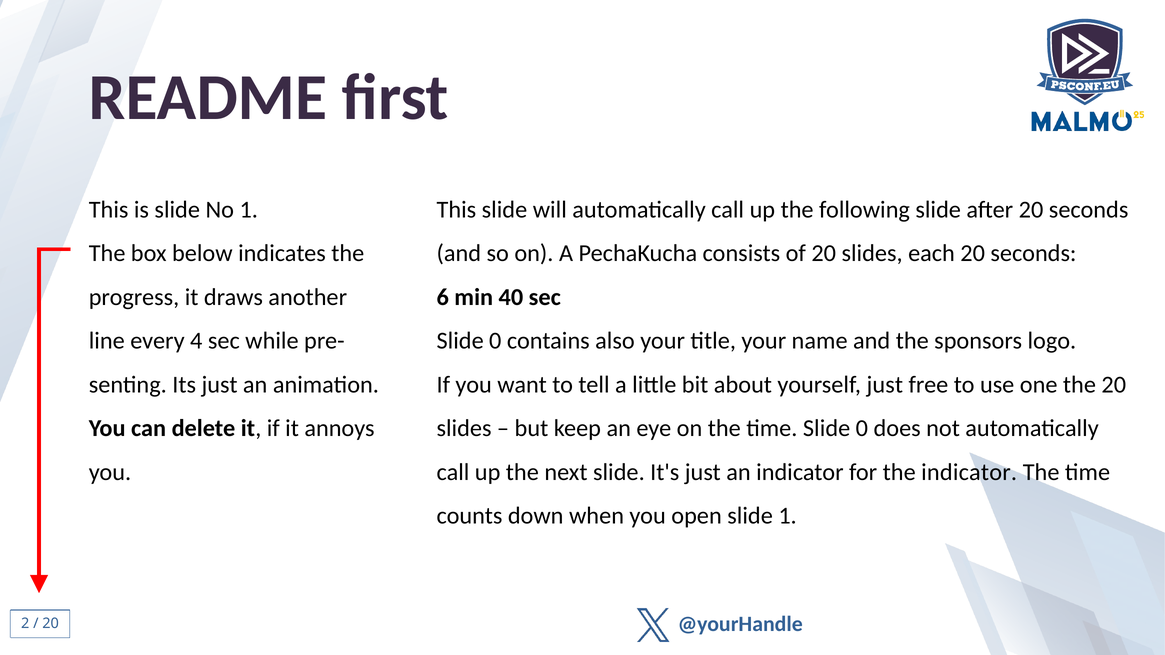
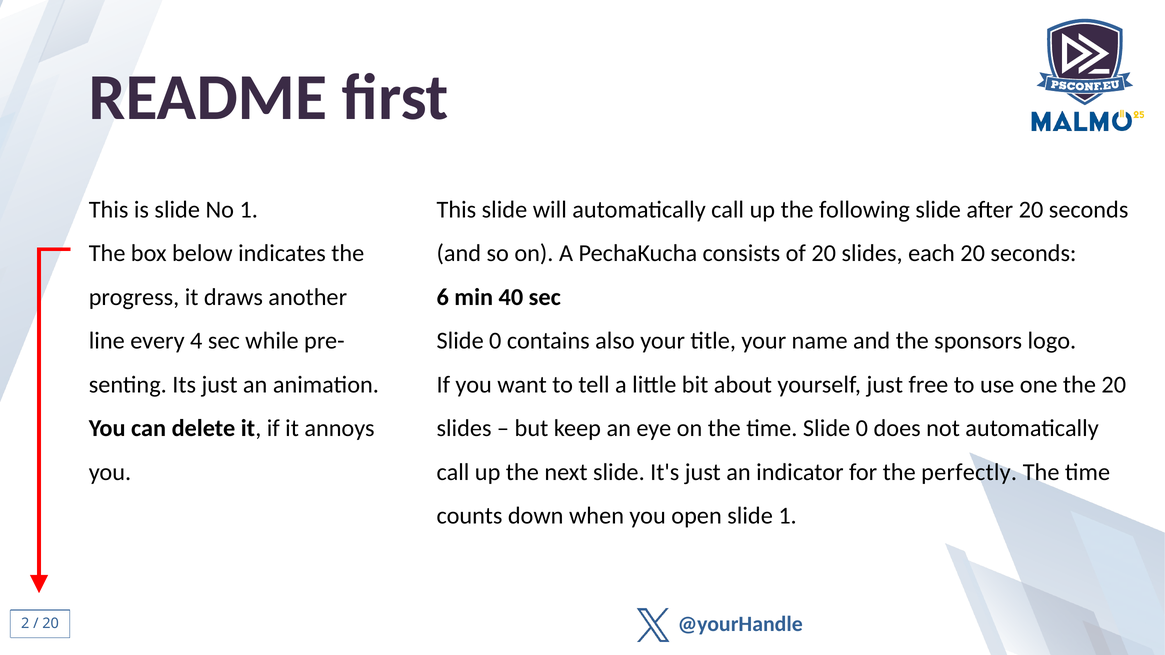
the indicator: indicator -> perfectly (969, 472)
